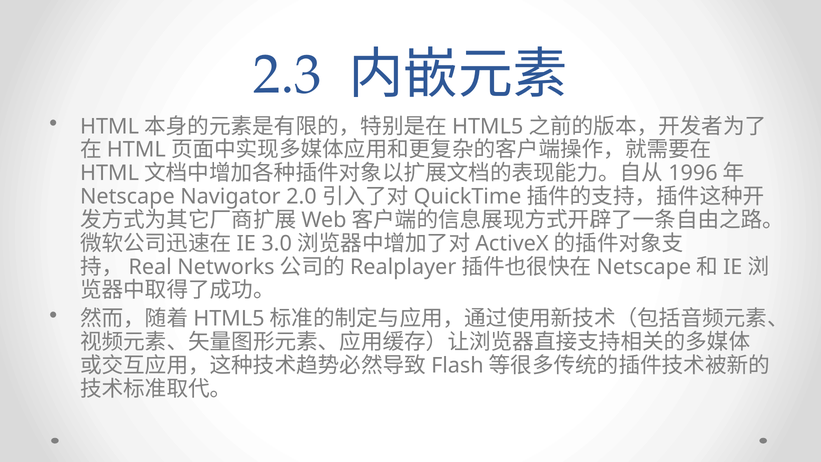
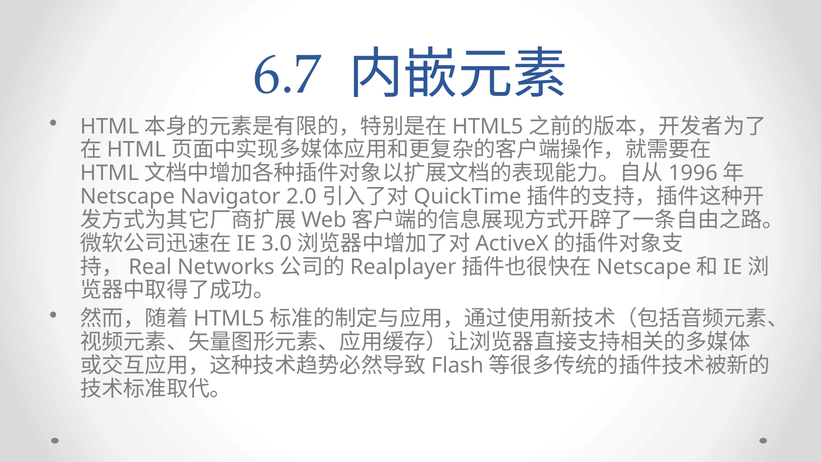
2.3: 2.3 -> 6.7 (288, 75)
